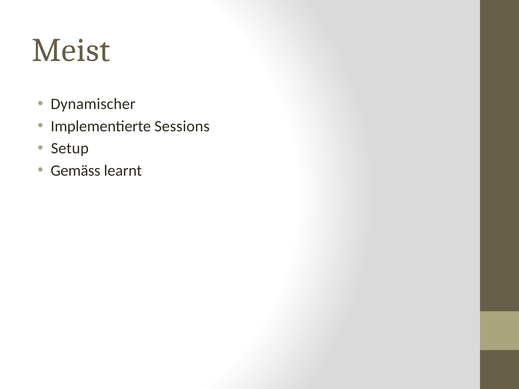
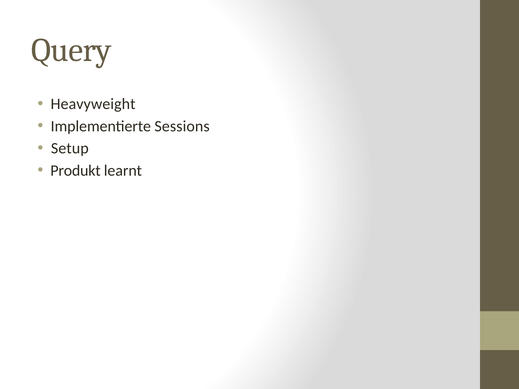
Meist: Meist -> Query (71, 50)
Dynamischer: Dynamischer -> Heavyweight (93, 104)
Gemäss: Gemäss -> Produkt (76, 171)
